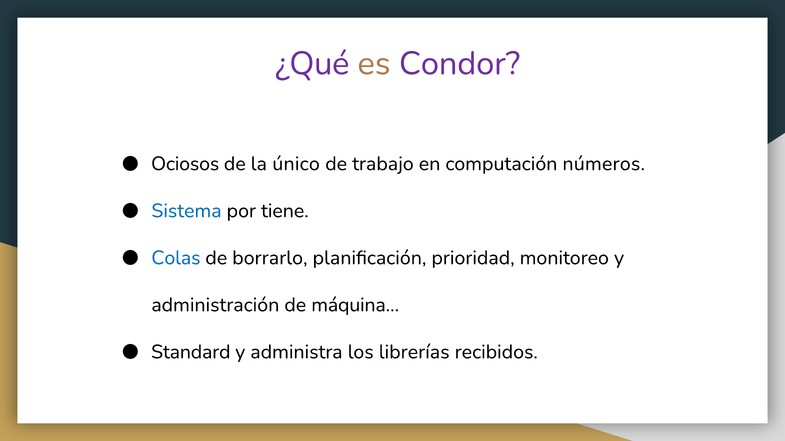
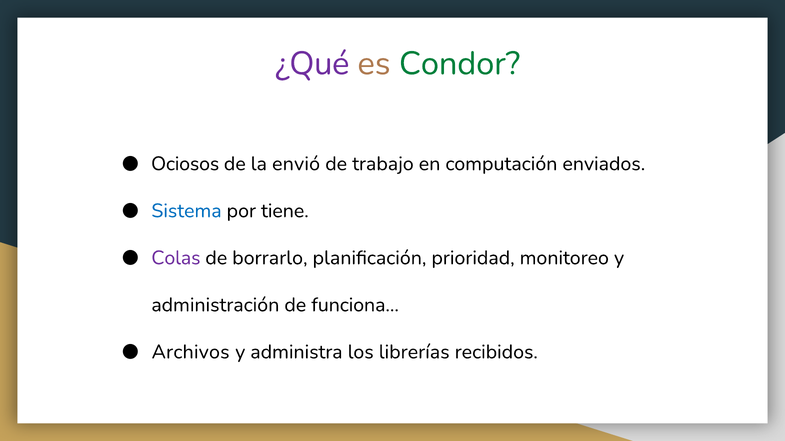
Condor colour: purple -> green (460, 64)
único: único -> envió (296, 164)
números: números -> enviados (604, 164)
Colas colour: blue -> purple (176, 258)
máquina…: máquina… -> funciona… (355, 305)
Standard: Standard -> Archivos (191, 352)
